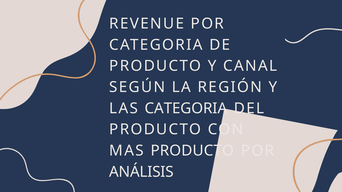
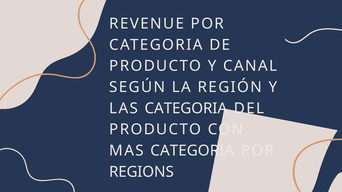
MAS PRODUCTO: PRODUCTO -> CATEGORIA (192, 151)
ANÁLISIS: ANÁLISIS -> REGIONS (141, 172)
